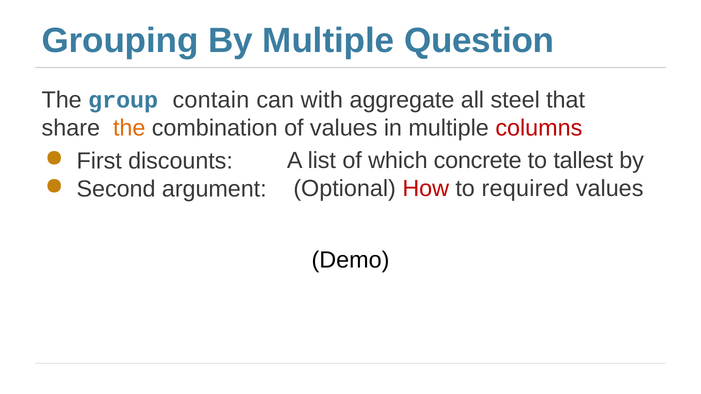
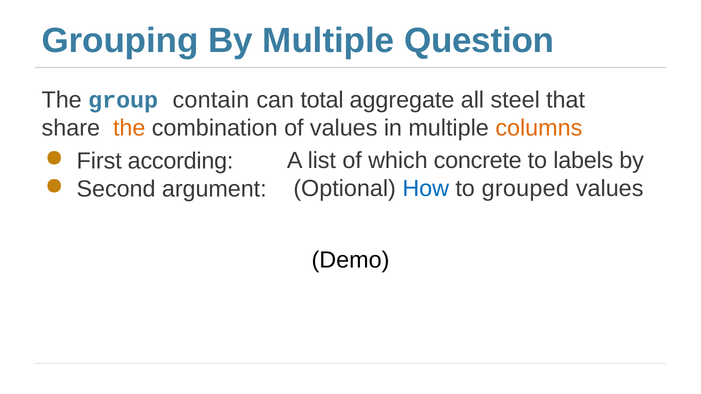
with: with -> total (322, 100)
columns colour: red -> orange (539, 128)
discounts: discounts -> according (181, 161)
tallest: tallest -> labels (583, 161)
How colour: red -> blue (426, 189)
required: required -> grouped (525, 189)
